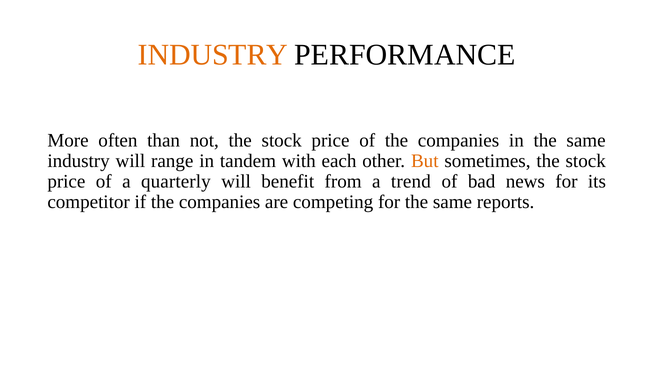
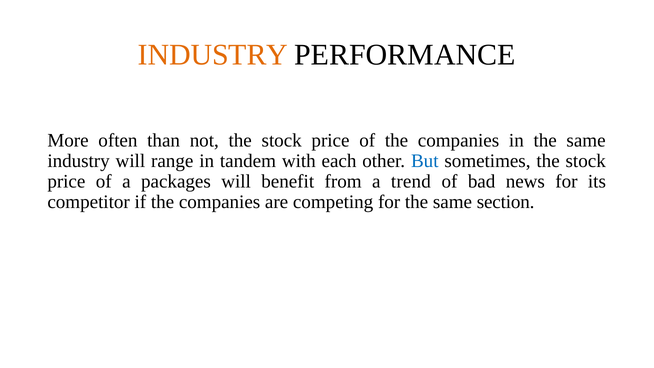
But colour: orange -> blue (425, 161)
quarterly: quarterly -> packages (176, 182)
reports: reports -> section (506, 202)
